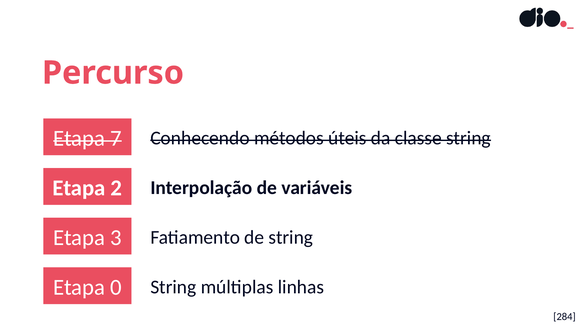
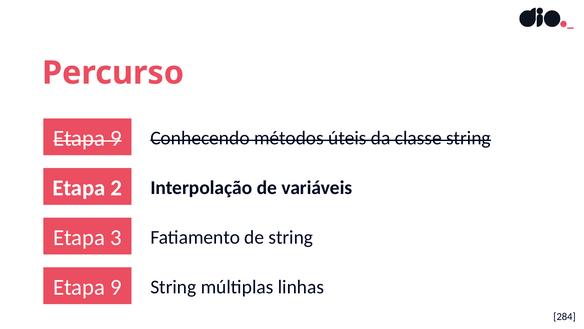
7: 7 -> 9 (116, 138)
0: 0 -> 9 (116, 287)
